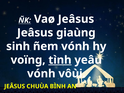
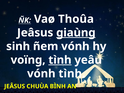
Vaø Jeâsus: Jeâsus -> Thoûa (76, 19)
giaùng underline: none -> present (76, 33)
vónh vôùi: vôùi -> tình (72, 74)
